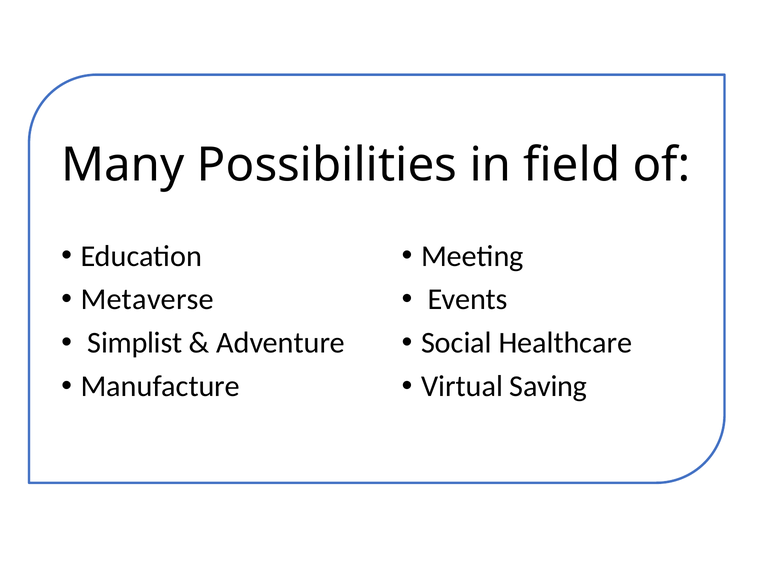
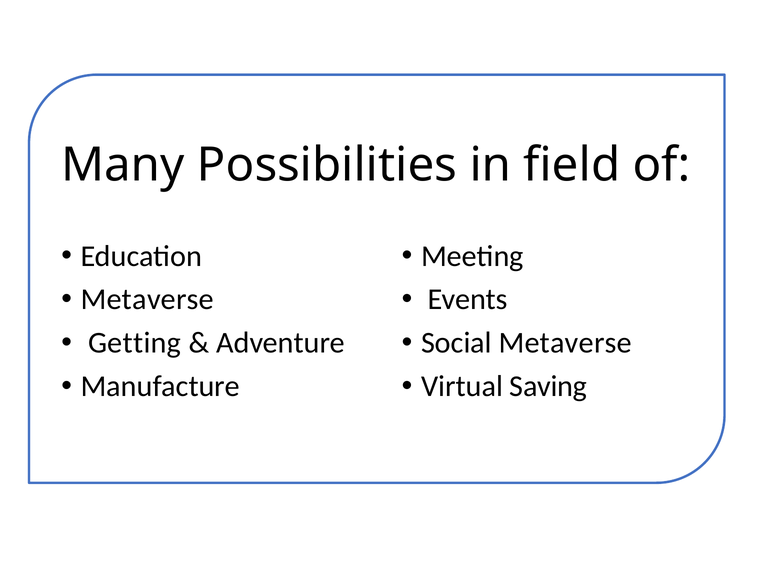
Simplist: Simplist -> Getting (135, 343)
Social Healthcare: Healthcare -> Metaverse (565, 343)
